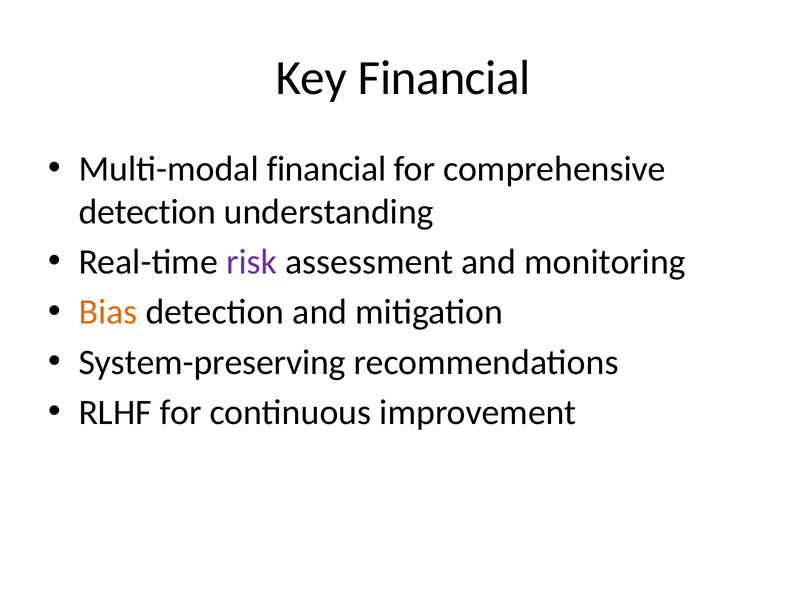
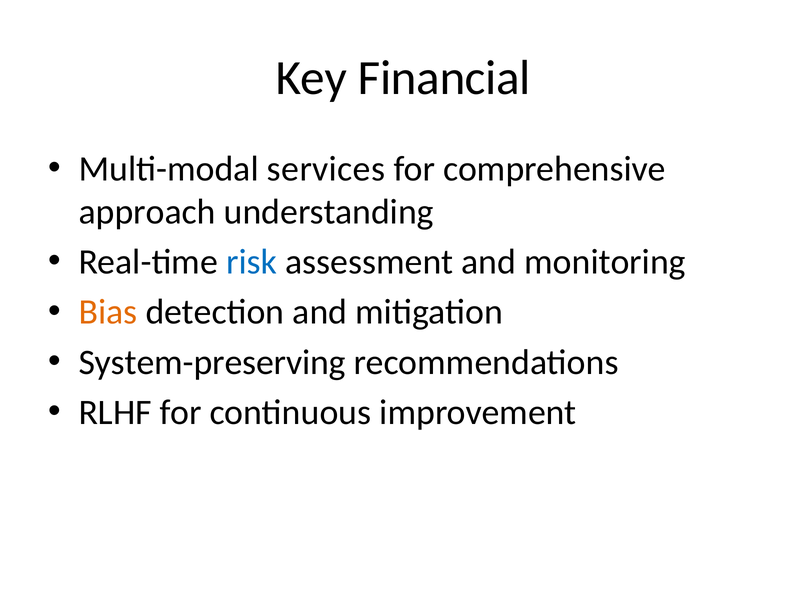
Multi-modal financial: financial -> services (326, 169)
detection: detection -> approach (147, 212)
risk colour: purple -> blue (252, 262)
